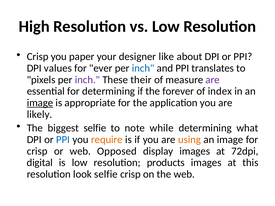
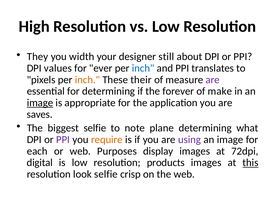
Crisp: Crisp -> They (38, 57)
paper: paper -> width (82, 57)
like: like -> still (166, 57)
inch colour: purple -> orange (87, 80)
index: index -> make (220, 91)
likely: likely -> saves (40, 114)
while: while -> plane (162, 128)
PPI colour: blue -> purple (63, 140)
using colour: orange -> purple (189, 140)
crisp: crisp -> each (37, 151)
Opposed: Opposed -> Purposes (117, 151)
this underline: none -> present (250, 163)
